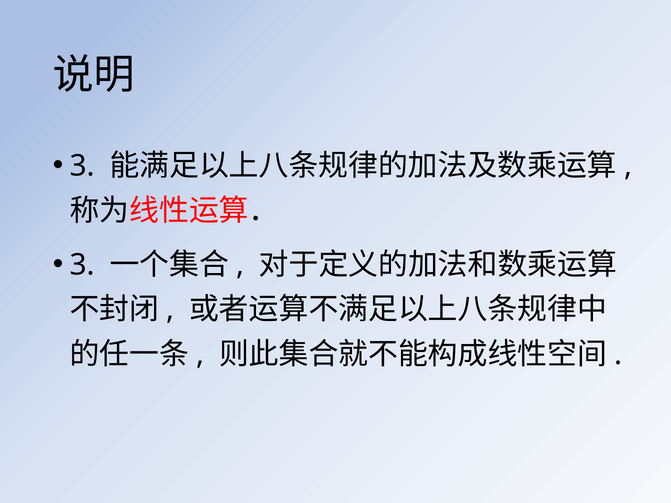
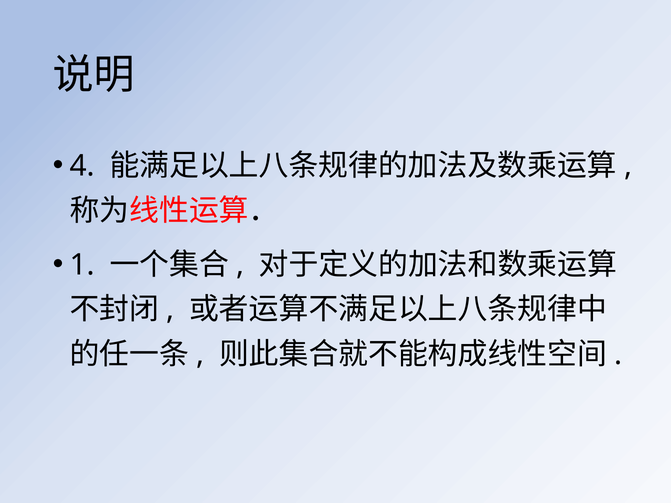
3: 3 -> 4 (82, 166)
3: 3 -> 1 (82, 265)
